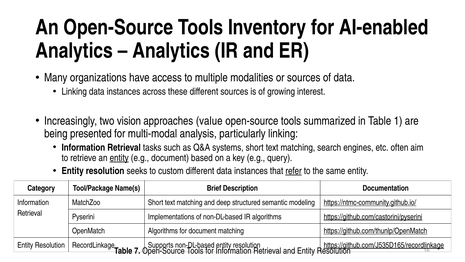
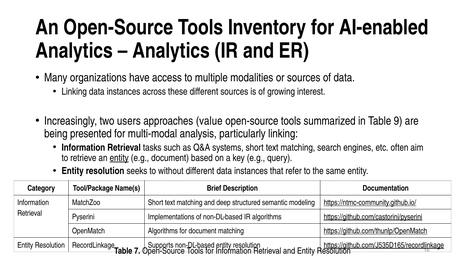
vision: vision -> users (129, 121)
1: 1 -> 9 (398, 121)
custom: custom -> without (171, 171)
refer underline: present -> none (294, 171)
